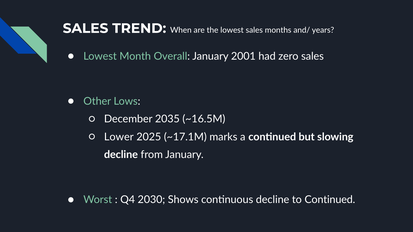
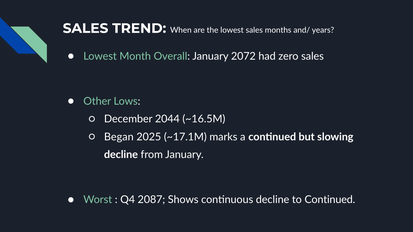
2001: 2001 -> 2072 (243, 56)
2035: 2035 -> 2044 (167, 119)
Lower: Lower -> Began (119, 137)
2030: 2030 -> 2087 (151, 200)
